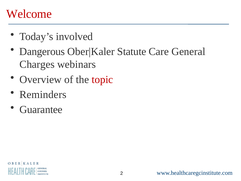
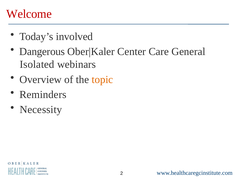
Statute: Statute -> Center (132, 51)
Charges: Charges -> Isolated (37, 64)
topic colour: red -> orange (102, 79)
Guarantee: Guarantee -> Necessity (41, 109)
